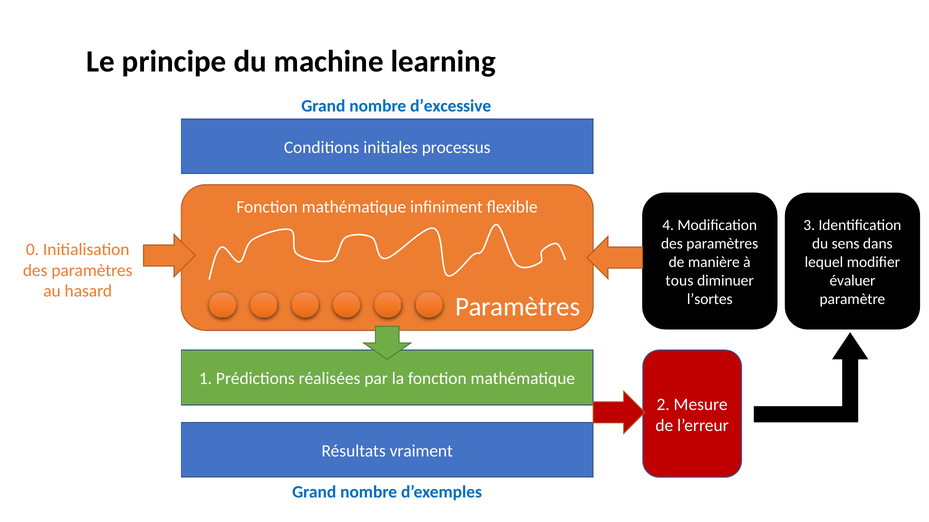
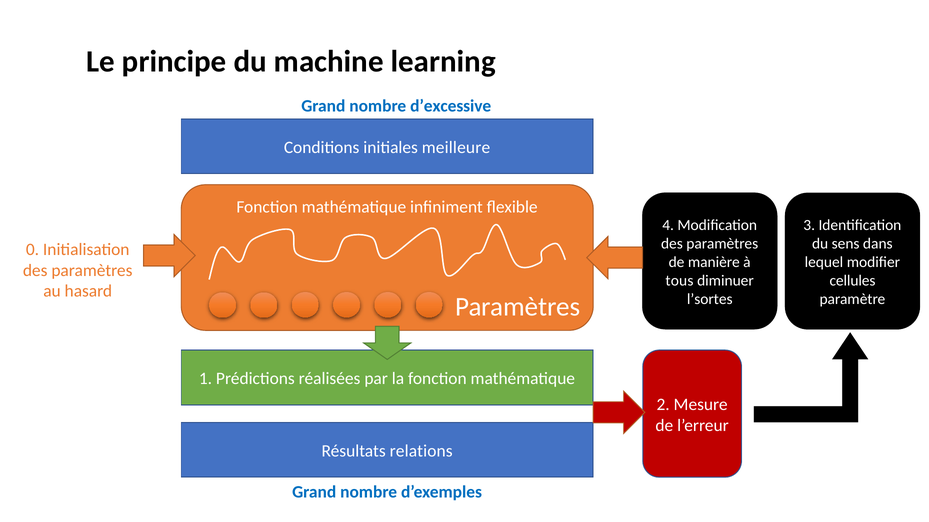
processus: processus -> meilleure (456, 148)
évaluer: évaluer -> cellules (852, 281)
vraiment: vraiment -> relations (421, 451)
